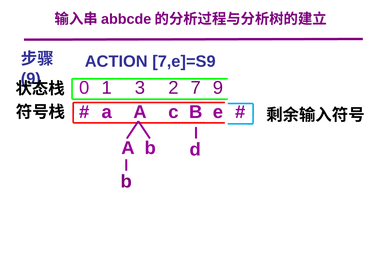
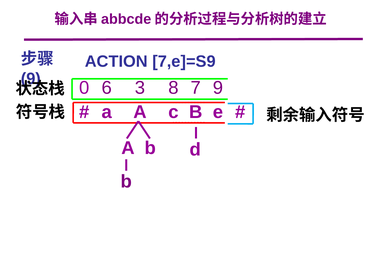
1: 1 -> 6 (107, 88)
2: 2 -> 8 (173, 88)
